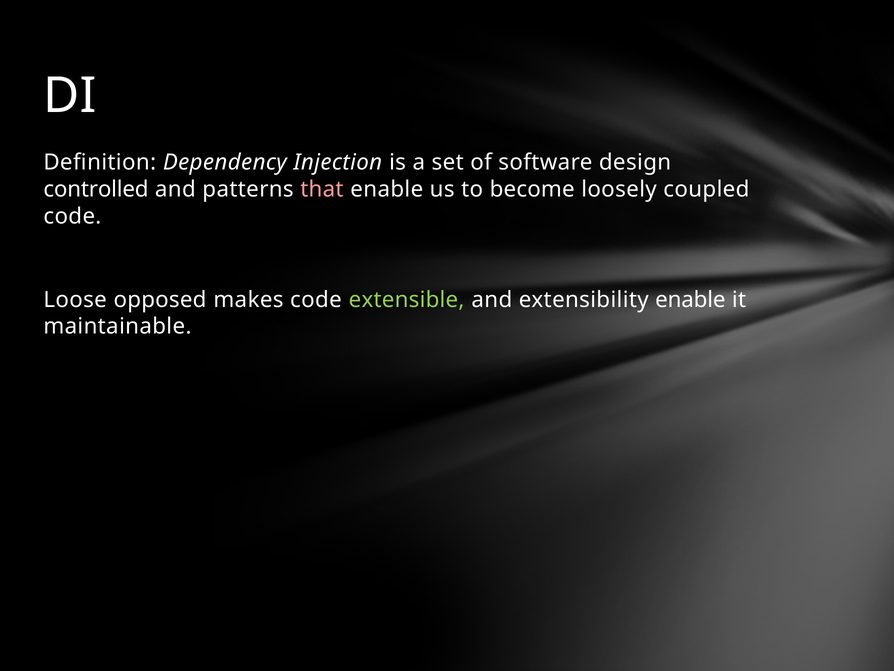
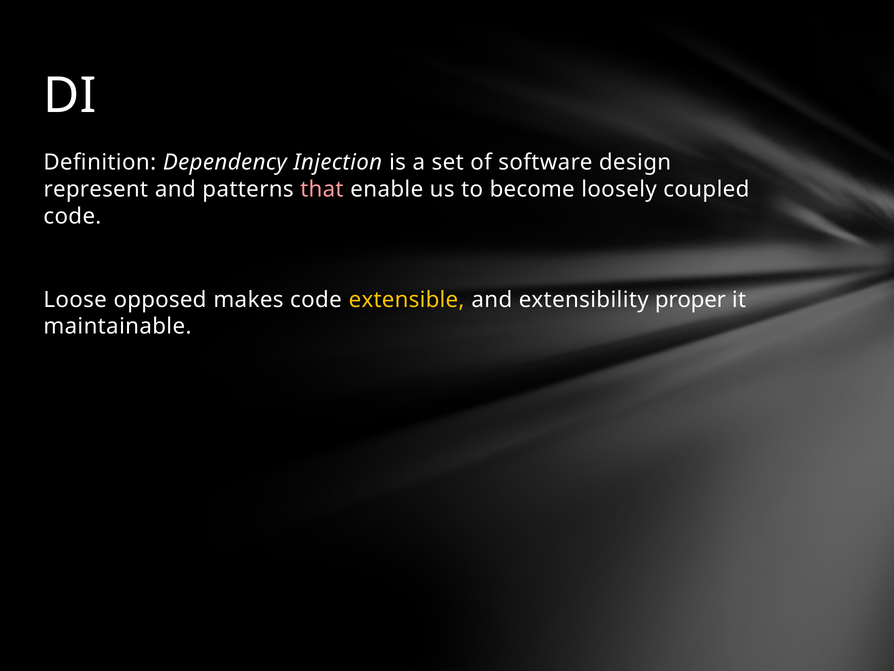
controlled: controlled -> represent (96, 189)
extensible colour: light green -> yellow (407, 300)
extensibility enable: enable -> proper (690, 300)
